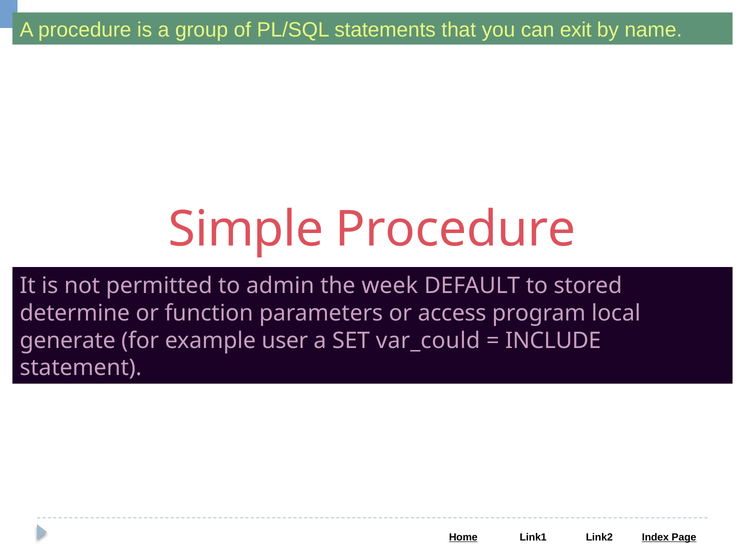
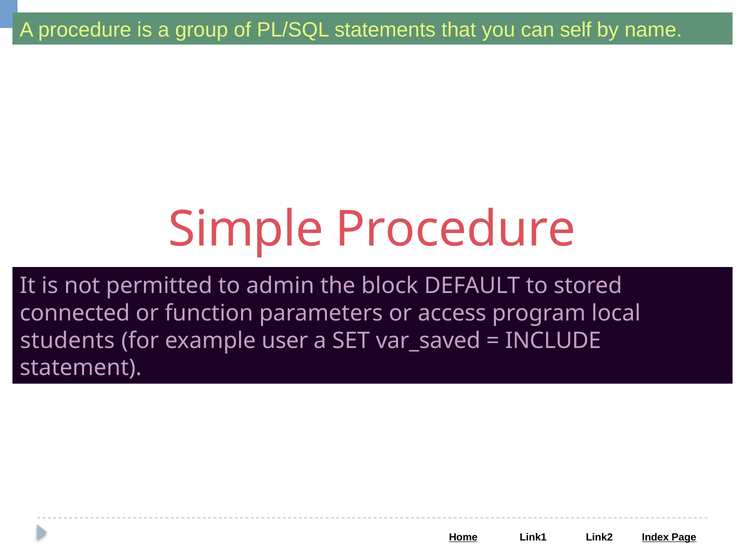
exit: exit -> self (576, 30)
week: week -> block (390, 286)
determine: determine -> connected (75, 313)
generate: generate -> students (67, 340)
var_could: var_could -> var_saved (428, 340)
